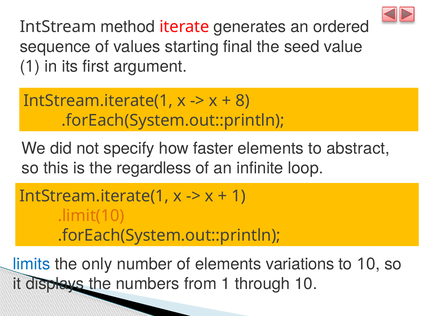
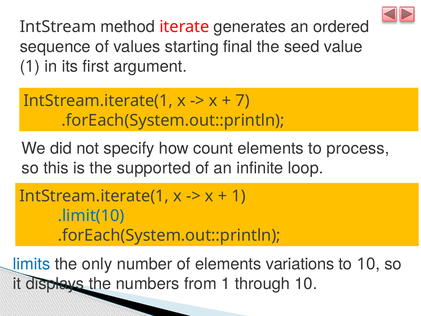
8: 8 -> 7 (243, 101)
faster: faster -> count (213, 148)
abstract: abstract -> process (358, 148)
regardless: regardless -> supported (154, 168)
.limit(10 colour: orange -> blue (91, 216)
